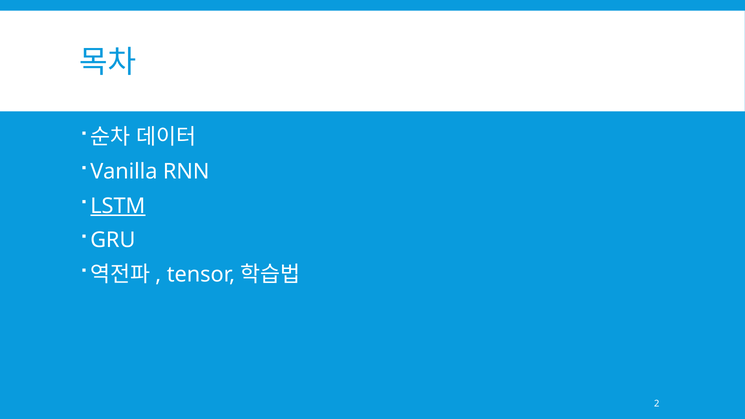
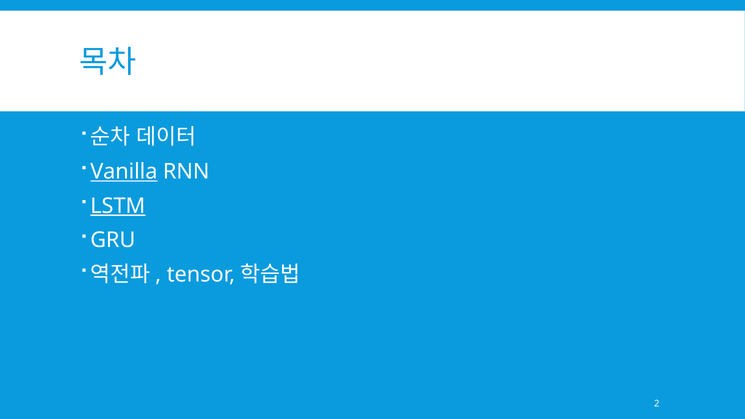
Vanilla underline: none -> present (124, 172)
